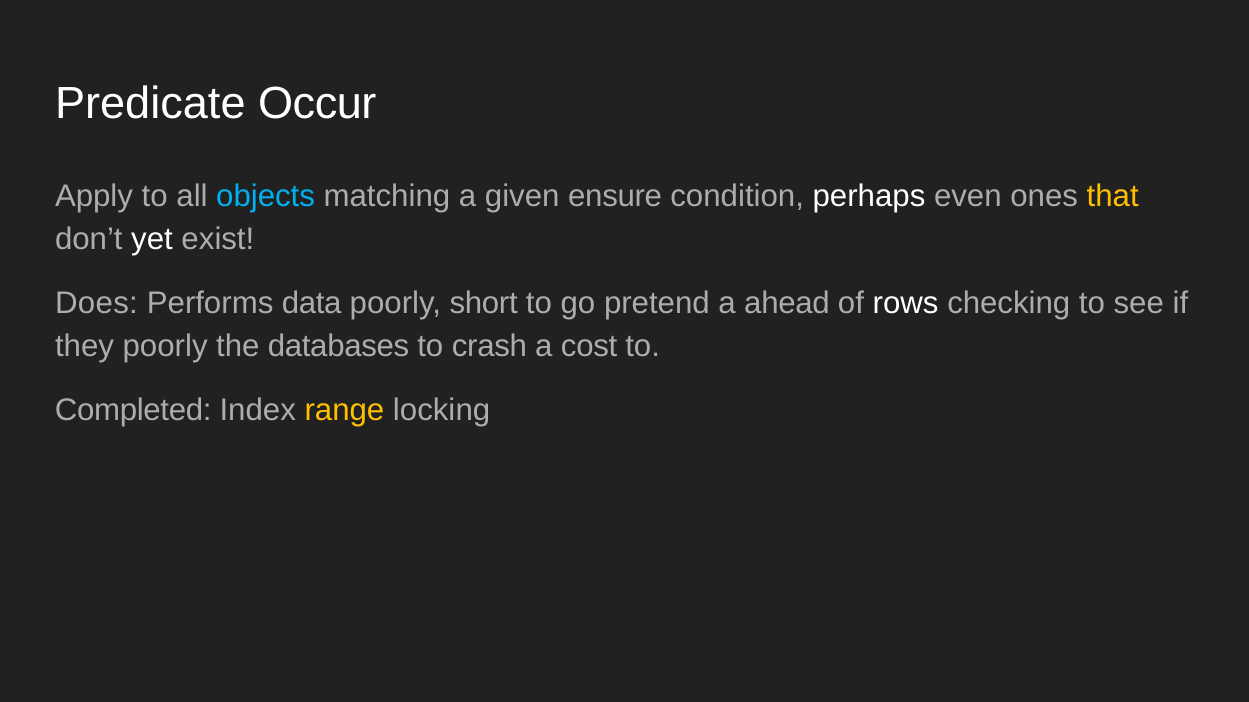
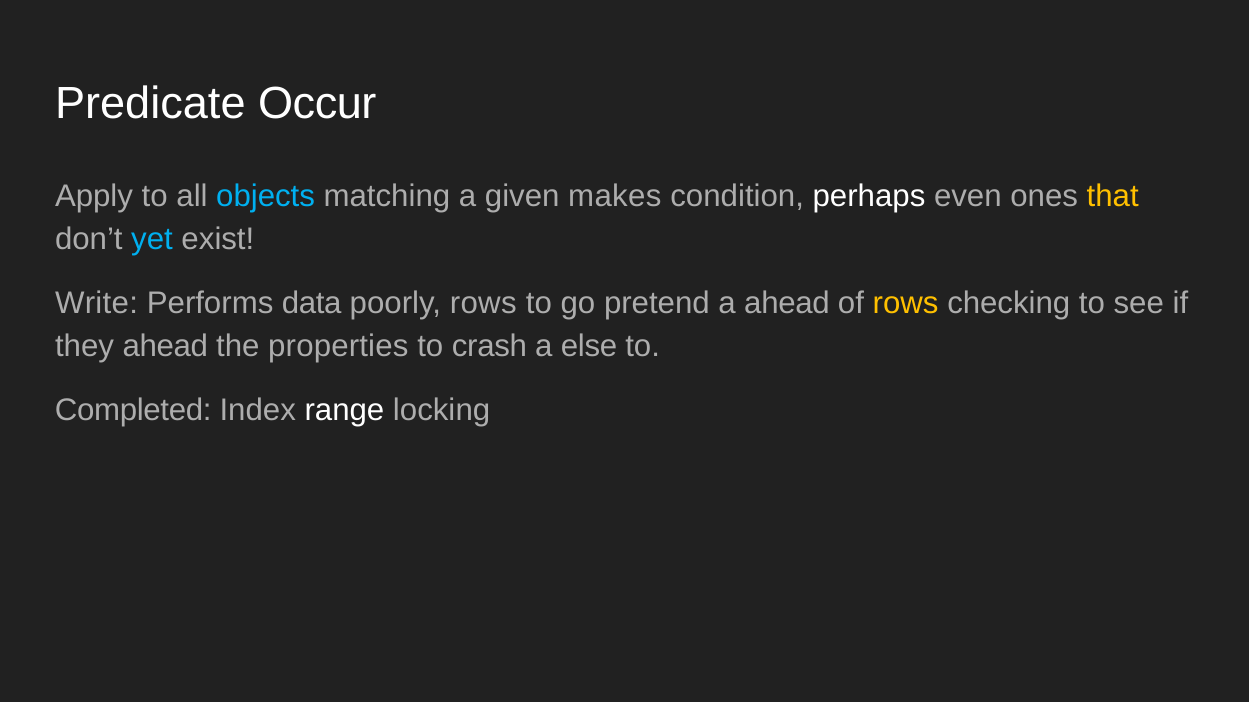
ensure: ensure -> makes (615, 196)
yet colour: white -> light blue (152, 239)
Does: Does -> Write (96, 303)
poorly short: short -> rows (483, 303)
rows colour: white -> yellow (906, 303)
they poorly: poorly -> ahead (165, 346)
databases: databases -> properties (338, 346)
cost: cost -> else (589, 346)
range colour: yellow -> white (344, 410)
